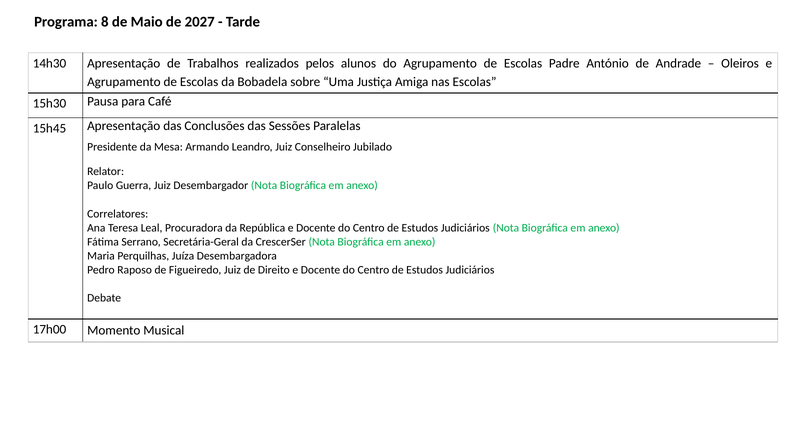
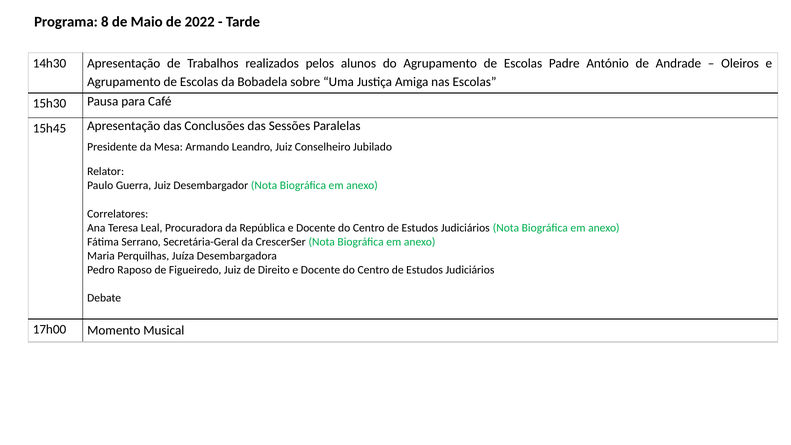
2027: 2027 -> 2022 (200, 22)
